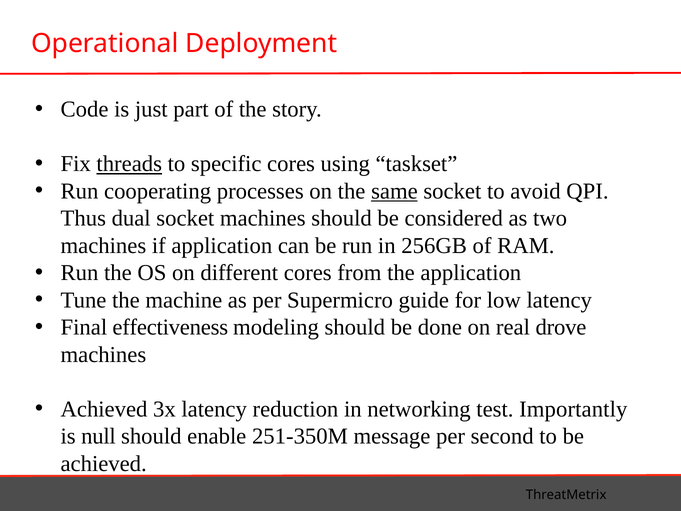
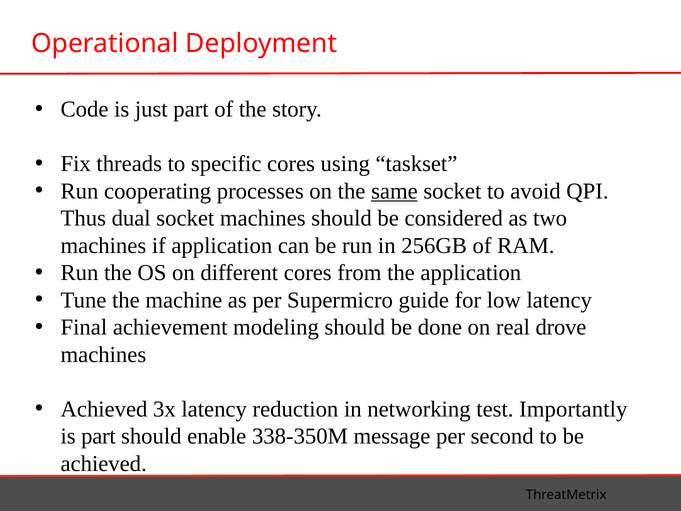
threads underline: present -> none (129, 164)
effectiveness: effectiveness -> achievement (170, 327)
is null: null -> part (98, 436)
251-350M: 251-350M -> 338-350M (300, 436)
